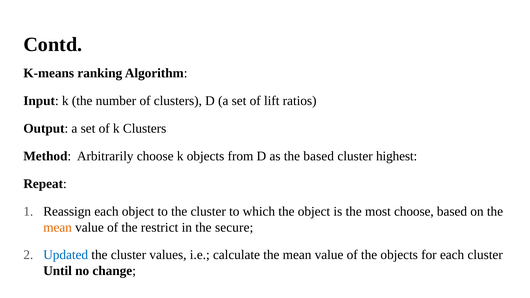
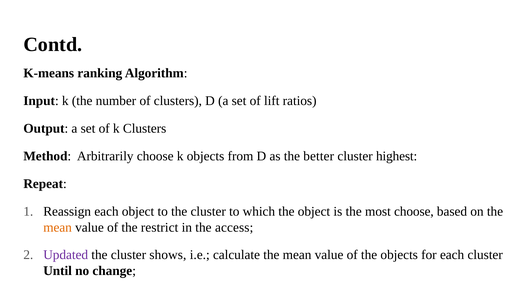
the based: based -> better (319, 156)
secure: secure -> access (234, 227)
Updated colour: blue -> purple (66, 255)
values: values -> shows (168, 255)
